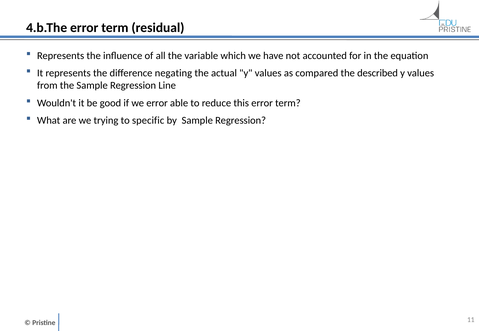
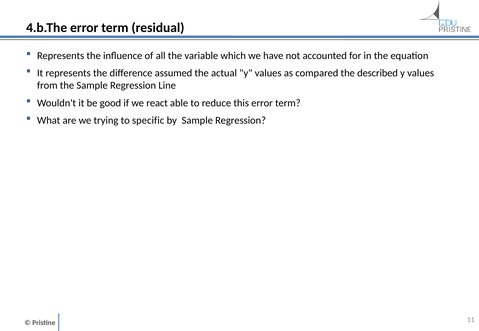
negating: negating -> assumed (174, 73)
we error: error -> react (157, 103)
